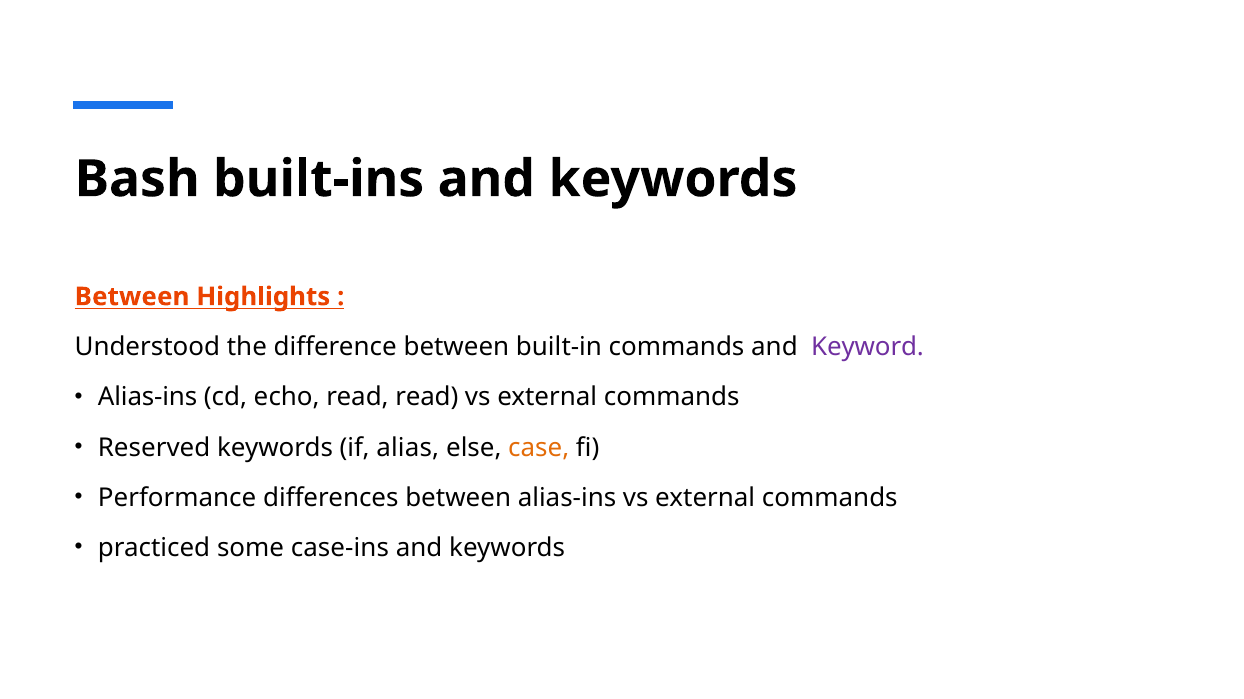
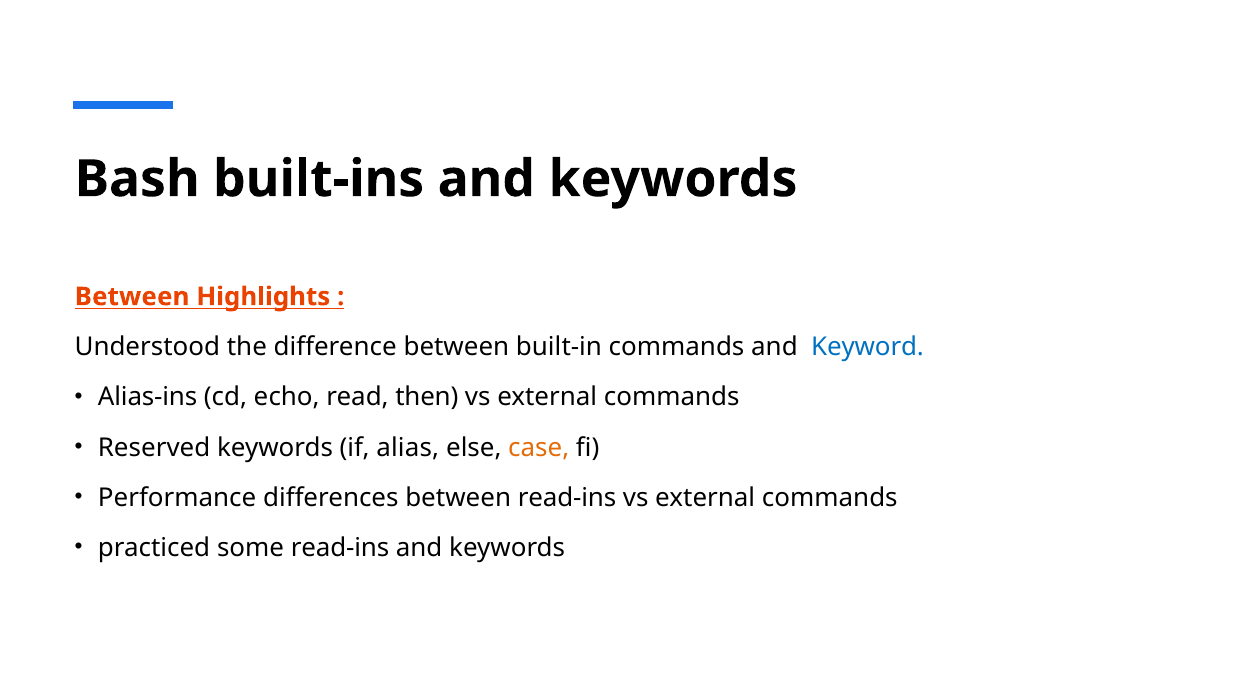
Keyword colour: purple -> blue (868, 347)
read read: read -> then (427, 398)
between alias-ins: alias-ins -> read-ins (567, 498)
some case-ins: case-ins -> read-ins (340, 549)
